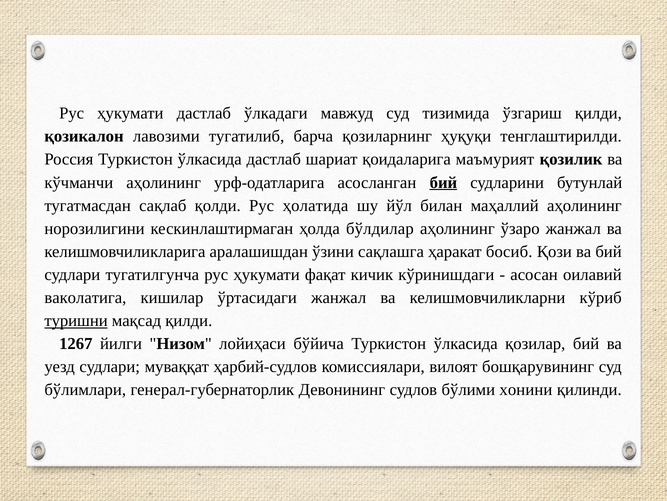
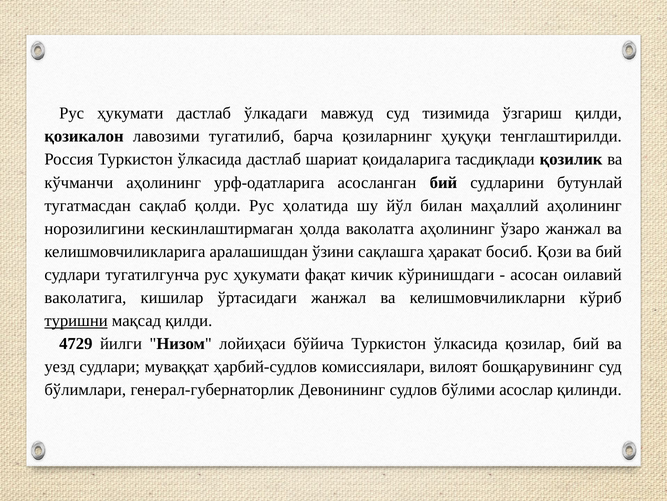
маъмурият: маъмурият -> тасдиқлади (495, 159)
бий underline: present -> none (443, 182)
бўлдилар: бўлдилар -> ваколатга (380, 228)
1267: 1267 -> 4729 (76, 343)
хонини: хонини -> асослар (526, 389)
